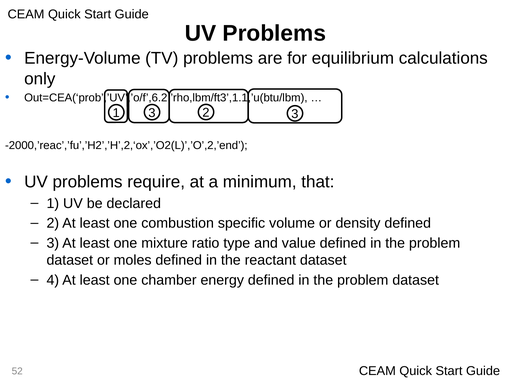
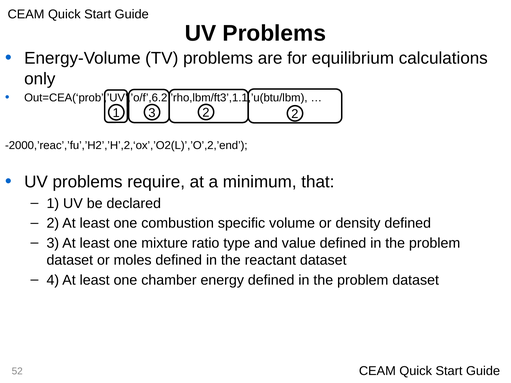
2 3: 3 -> 2 (295, 114)
